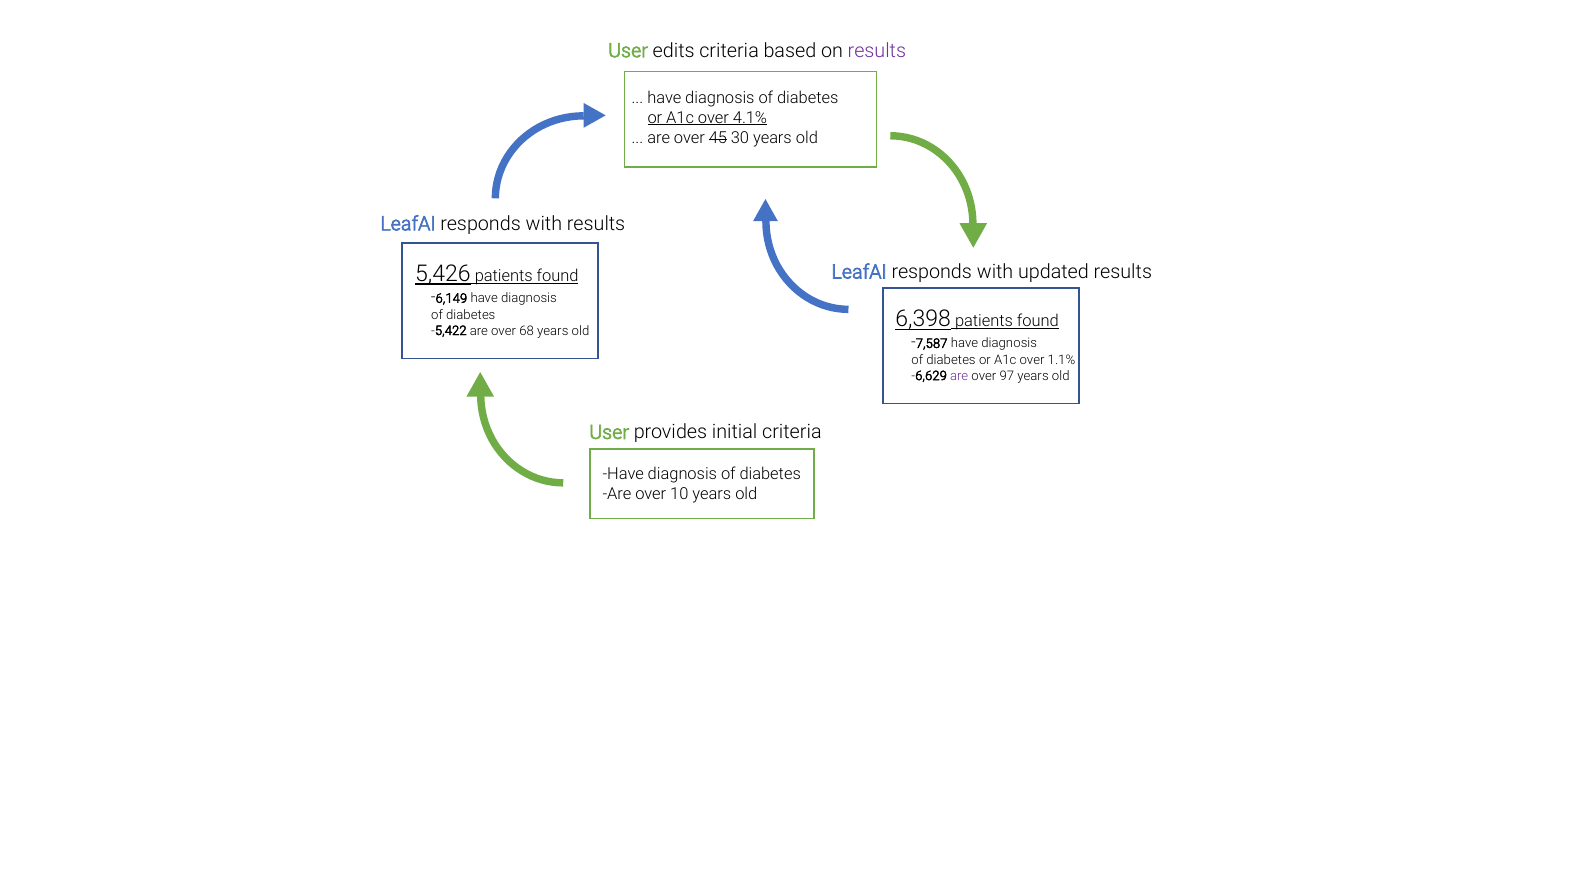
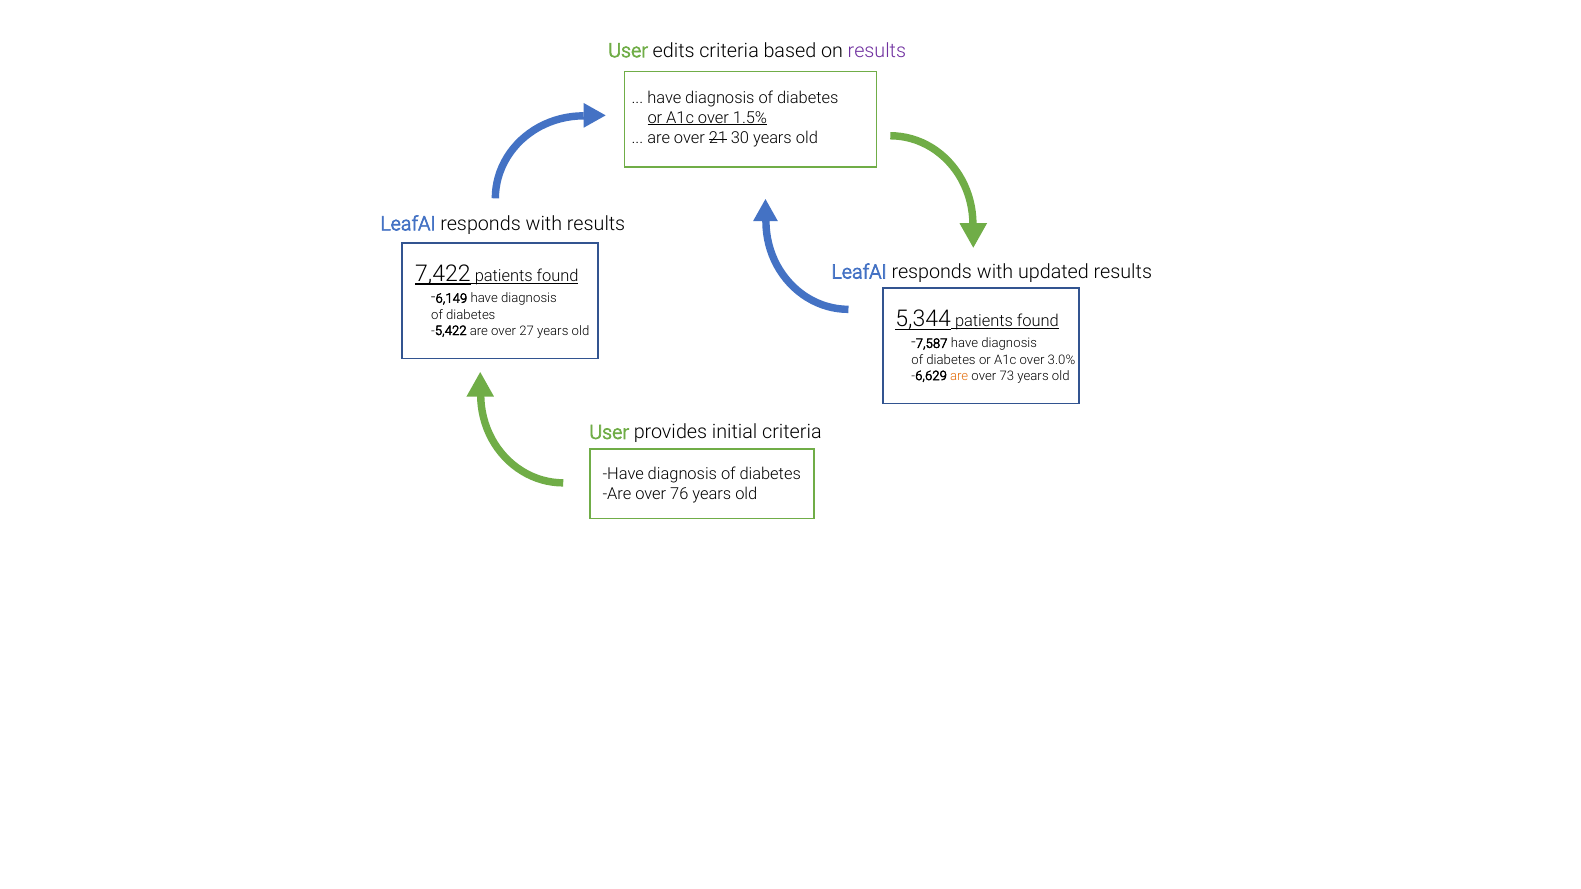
4.1%: 4.1% -> 1.5% (750, 118)
45: 45 -> 21 (718, 138)
5,426: 5,426 -> 7,422 (443, 274)
6,398: 6,398 -> 5,344 (923, 319)
68: 68 -> 27 (527, 331)
1.1%: 1.1% -> 3.0% (1061, 360)
are colour: purple -> orange (959, 376)
97: 97 -> 73 (1007, 376)
10: 10 -> 76 (679, 494)
